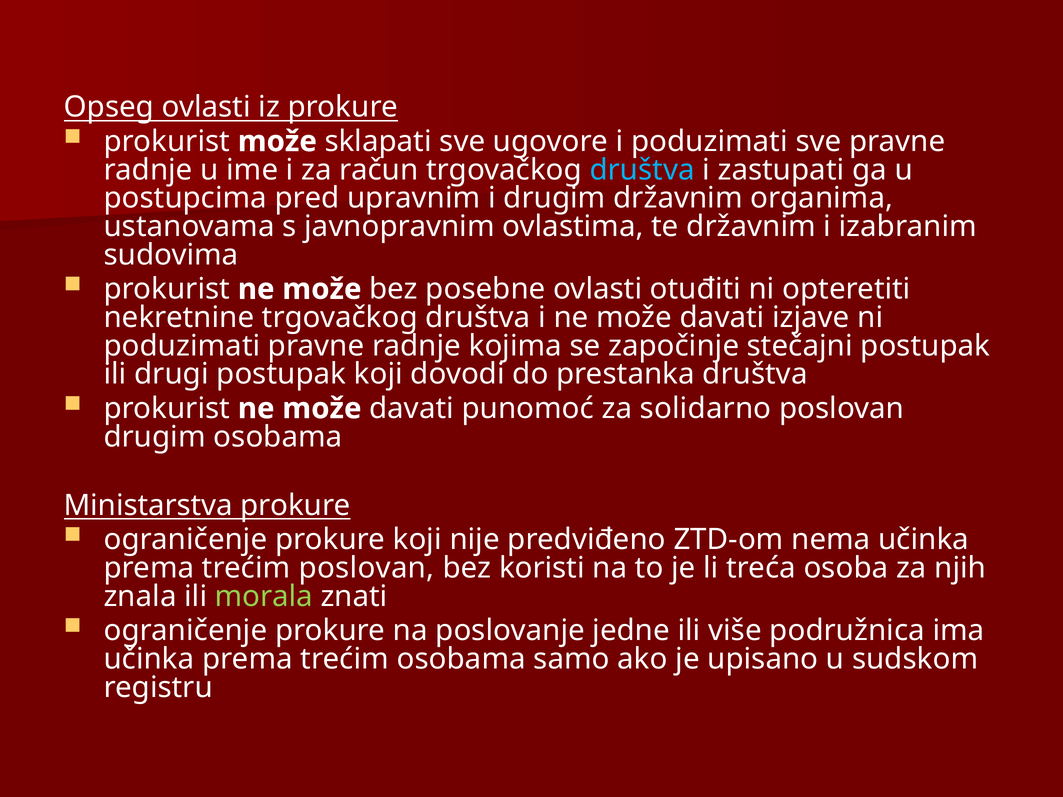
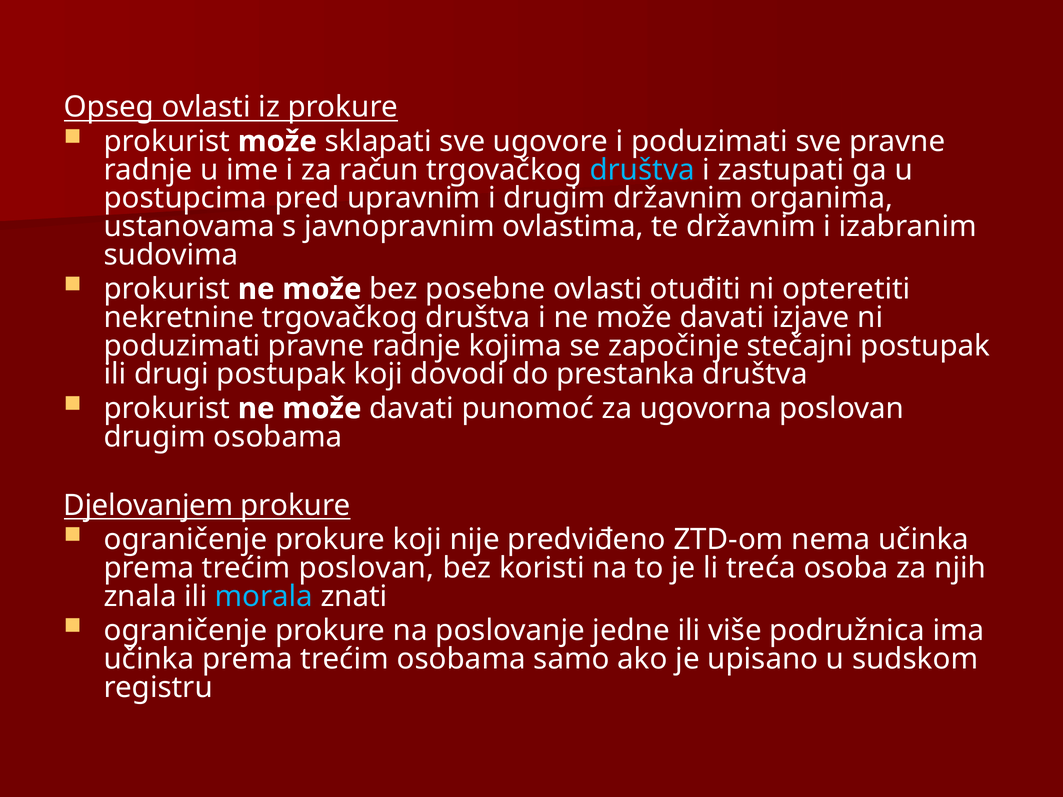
solidarno: solidarno -> ugovorna (706, 409)
Ministarstva: Ministarstva -> Djelovanjem (148, 506)
morala colour: light green -> light blue (264, 597)
